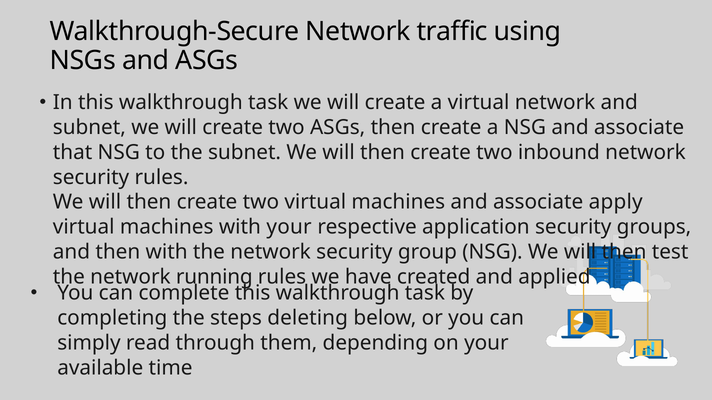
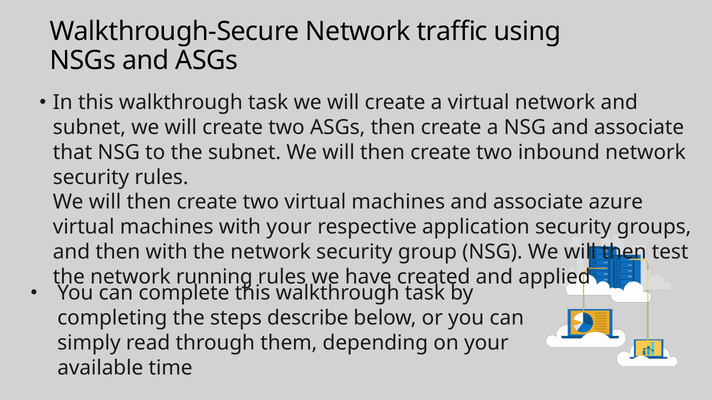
apply: apply -> azure (616, 202)
deleting: deleting -> describe (308, 318)
